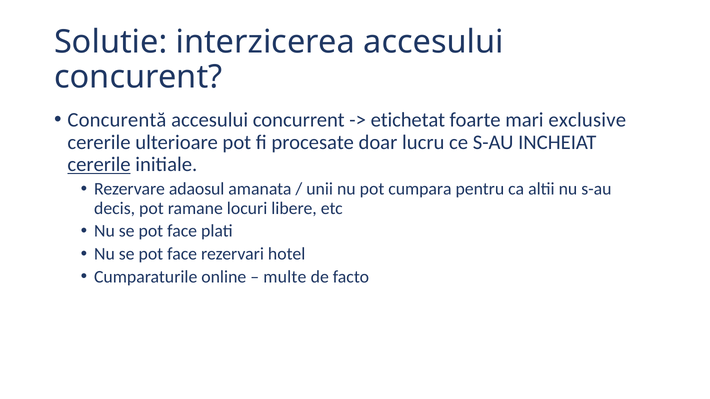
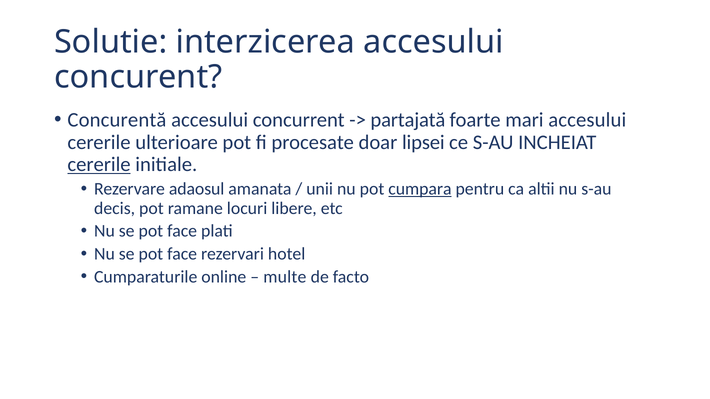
etichetat: etichetat -> partajată (408, 120)
mari exclusive: exclusive -> accesului (587, 120)
lucru: lucru -> lipsei (423, 142)
cumpara underline: none -> present (420, 189)
